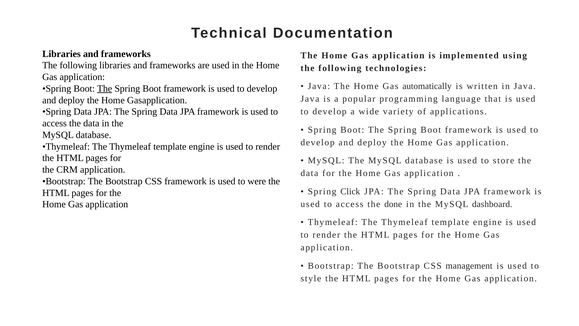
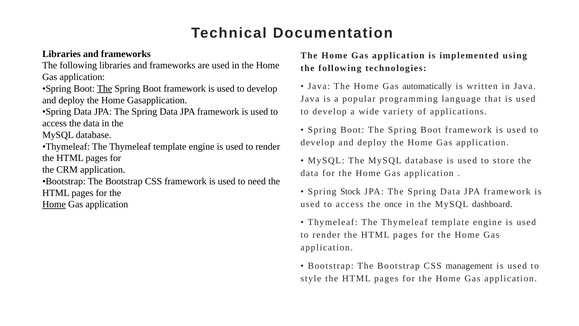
were: were -> need (257, 181)
Click: Click -> Stock (350, 191)
done: done -> once (393, 204)
Home underline: none -> present (54, 204)
